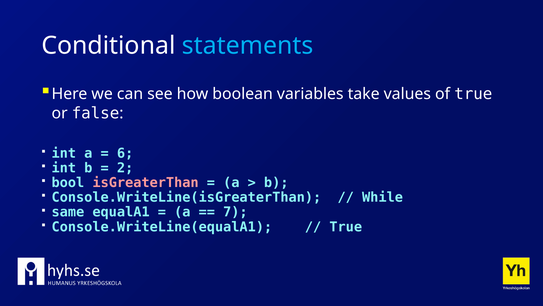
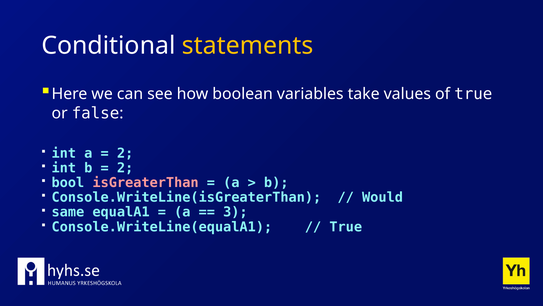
statements colour: light blue -> yellow (248, 46)
6: 6 -> 2 (125, 153)
While: While -> Would (383, 197)
7: 7 -> 3 (235, 212)
